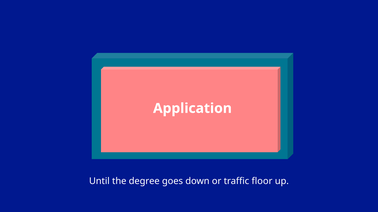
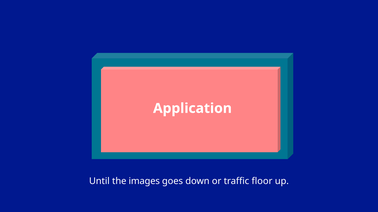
degree: degree -> images (144, 181)
